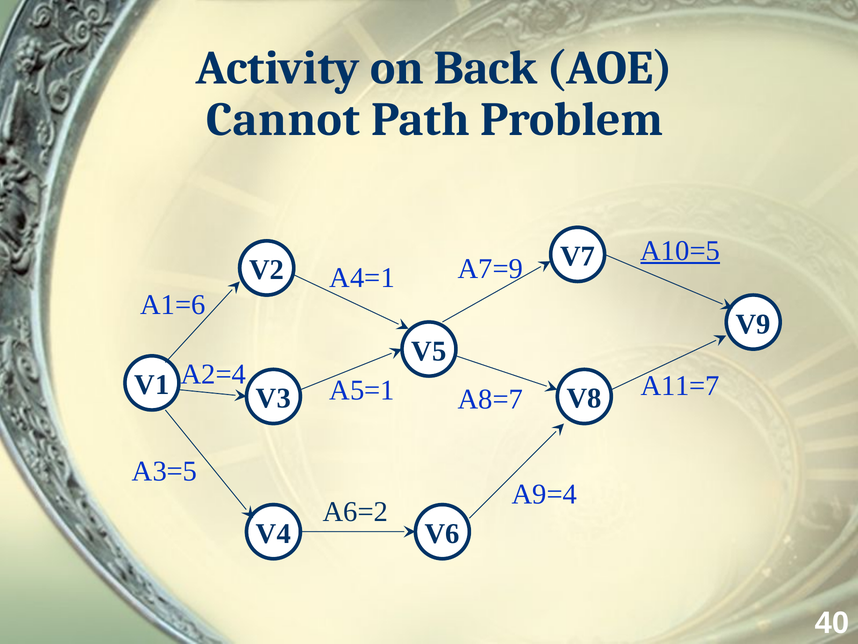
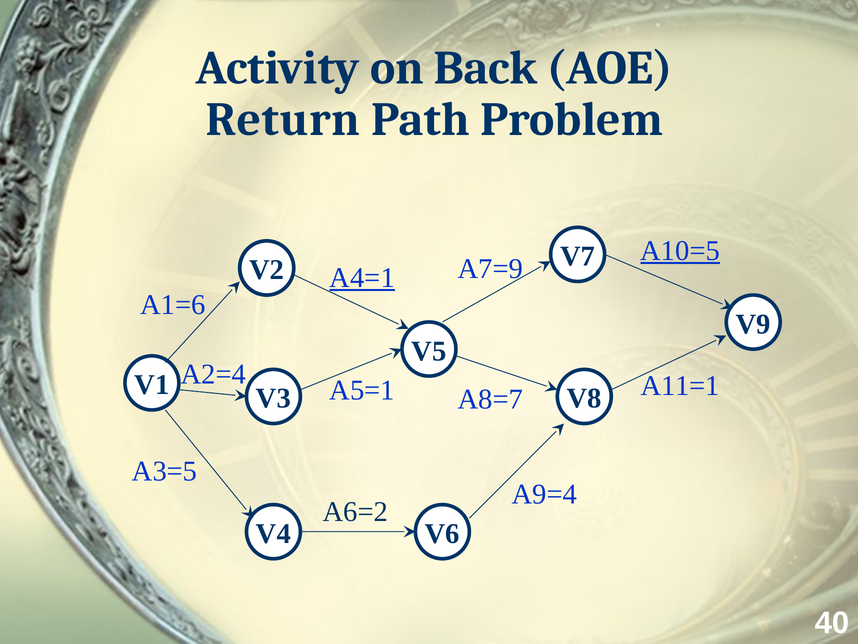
Cannot: Cannot -> Return (283, 119)
A4=1 underline: none -> present (362, 277)
A11=7: A11=7 -> A11=1 (680, 386)
